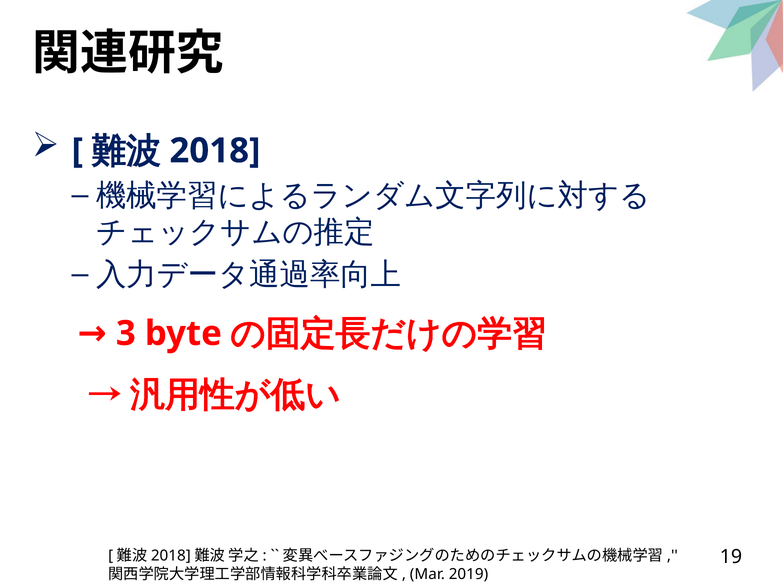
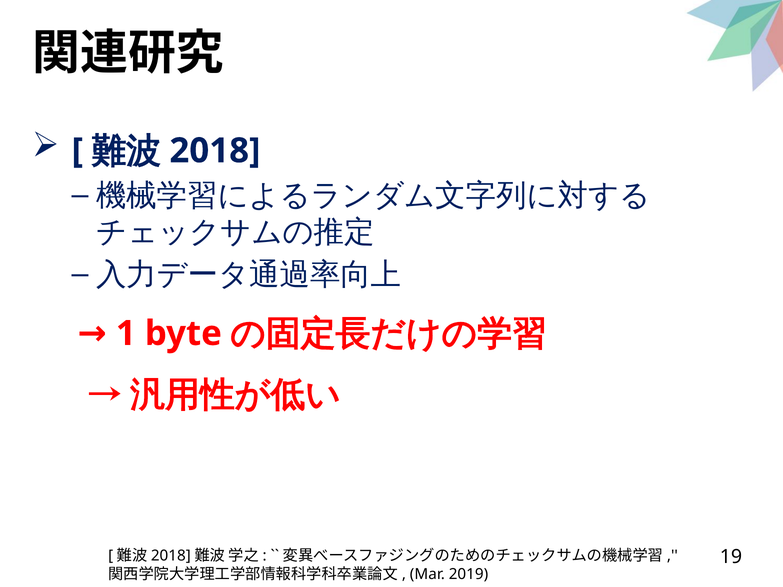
3: 3 -> 1 (126, 334)
